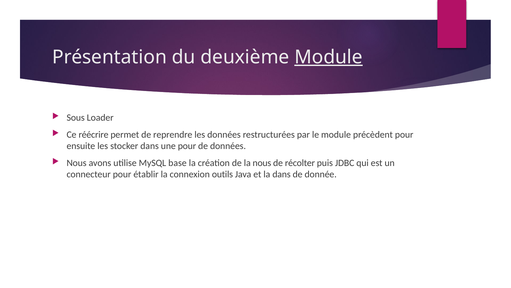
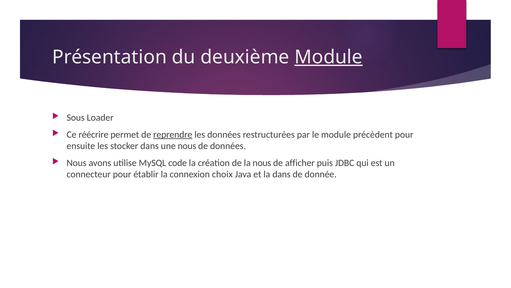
reprendre underline: none -> present (173, 134)
une pour: pour -> nous (187, 146)
base: base -> code (178, 163)
récolter: récolter -> afficher (300, 163)
outils: outils -> choix (222, 174)
